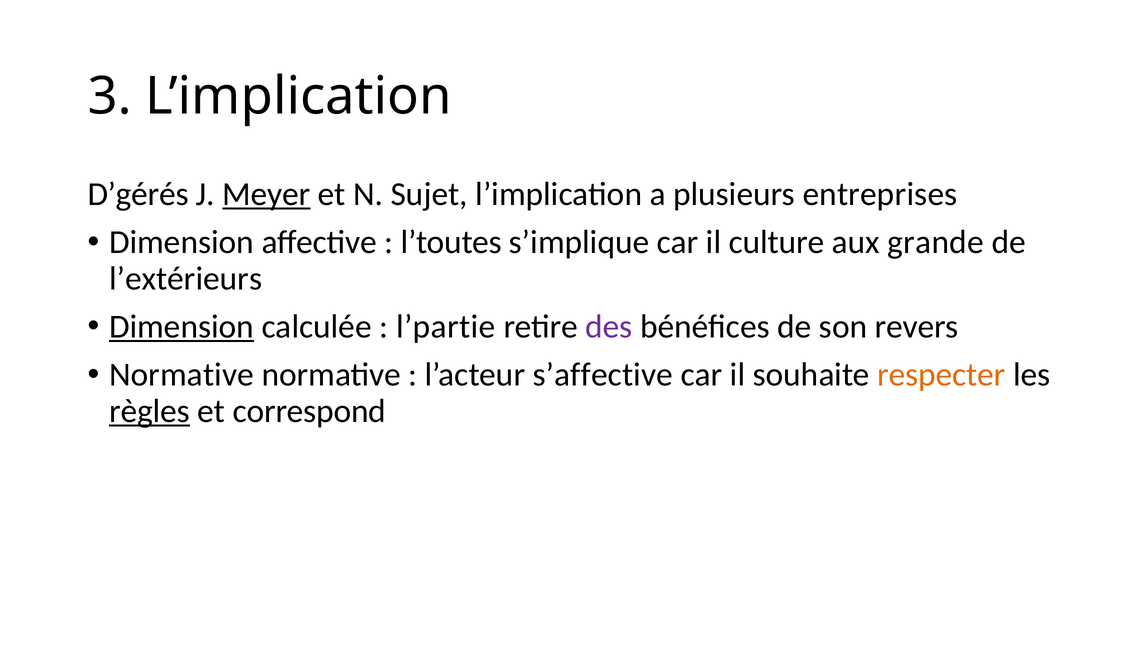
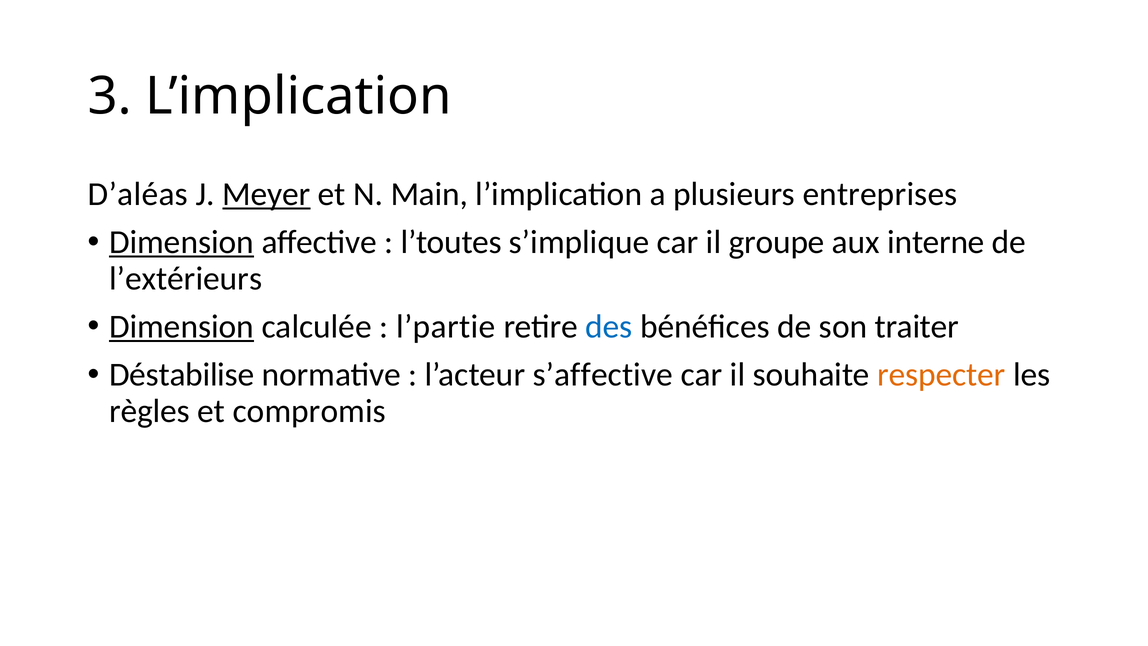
D’gérés: D’gérés -> D’aléas (138, 194)
Sujet: Sujet -> Main (429, 194)
Dimension underline: none -> present (182, 242)
culture: culture -> groupe (777, 242)
grande: grande -> interne (936, 242)
des colour: purple -> blue (609, 327)
revers: revers -> traiter (917, 327)
Normative: Normative -> Déstabilise (182, 375)
règles underline: present -> none (150, 411)
correspond: correspond -> compromis (309, 411)
